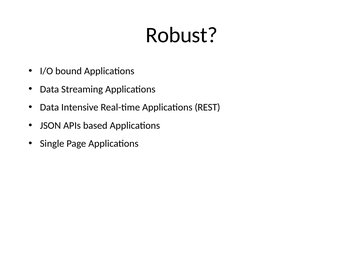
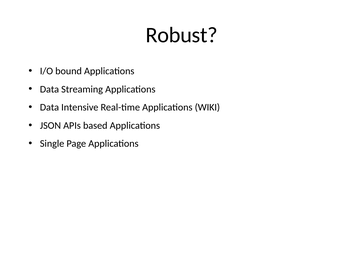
REST: REST -> WIKI (207, 107)
